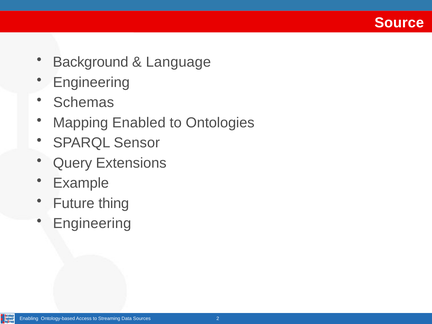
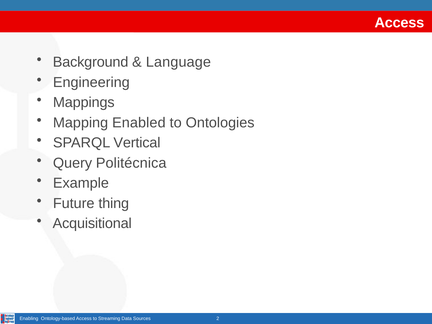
Source: Source -> Access (399, 23)
Schemas: Schemas -> Mappings (84, 103)
Sensor: Sensor -> Vertical (137, 143)
Extensions: Extensions -> Politécnica (131, 163)
Engineering: Engineering -> Acquisitional (92, 223)
